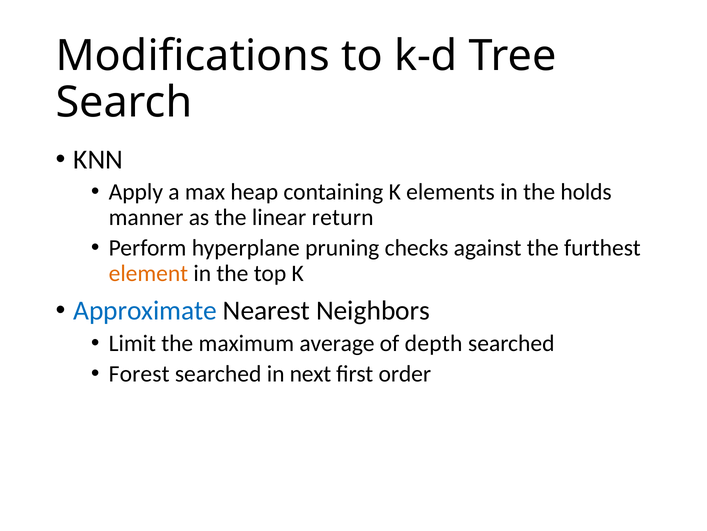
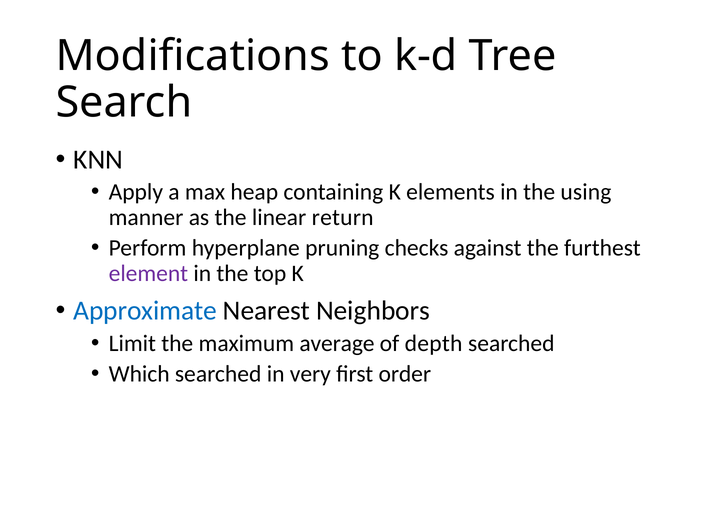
holds: holds -> using (586, 192)
element colour: orange -> purple (148, 273)
Forest: Forest -> Which (139, 373)
next: next -> very (310, 373)
